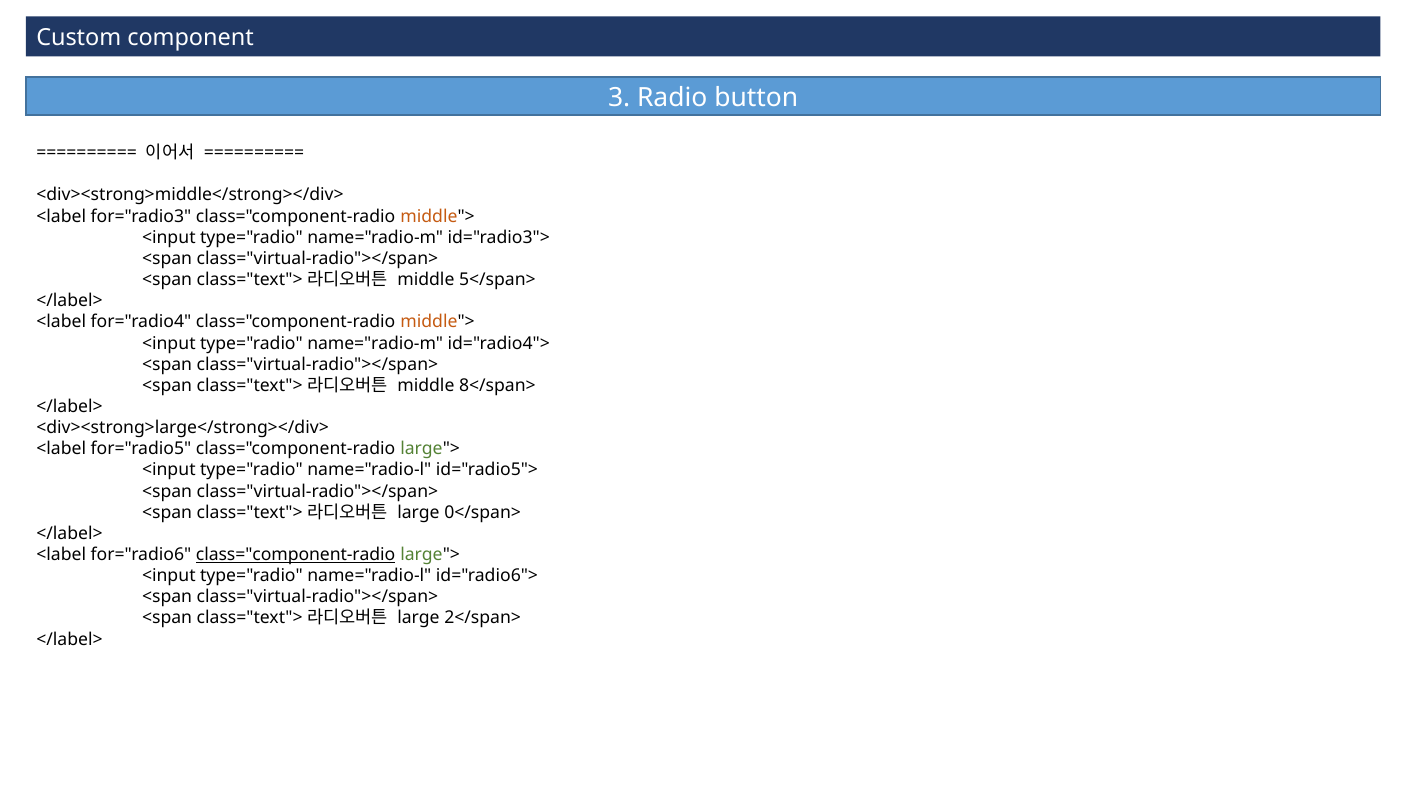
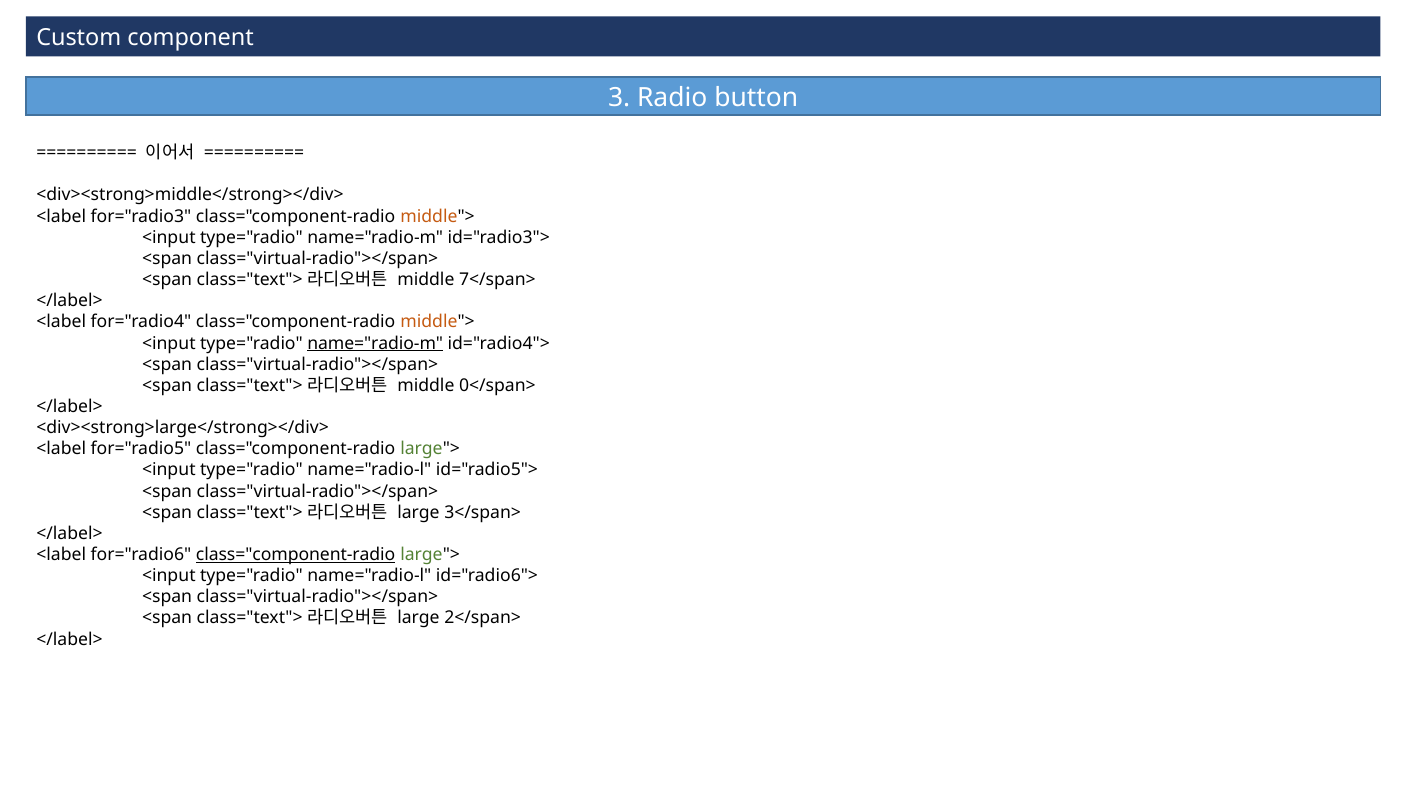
5</span>: 5</span> -> 7</span> (497, 280)
name="radio-m underline: none -> present (375, 343)
8</span>: 8</span> -> 0</span> (497, 386)
0</span>: 0</span> -> 3</span> (483, 512)
